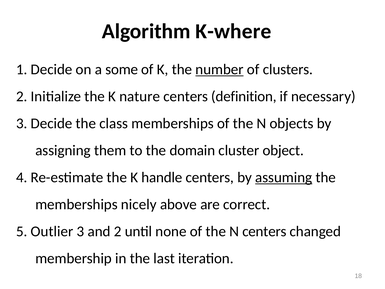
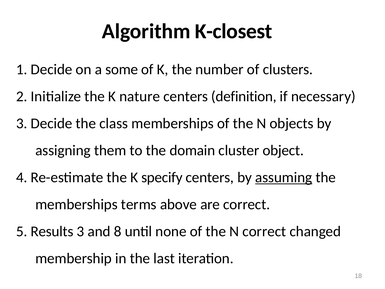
K-where: K-where -> K-closest (234, 31)
number underline: present -> none (220, 69)
handle: handle -> specify (162, 177)
nicely: nicely -> terms (139, 204)
Outlier: Outlier -> Results (52, 231)
and 2: 2 -> 8 (118, 231)
N centers: centers -> correct (264, 231)
